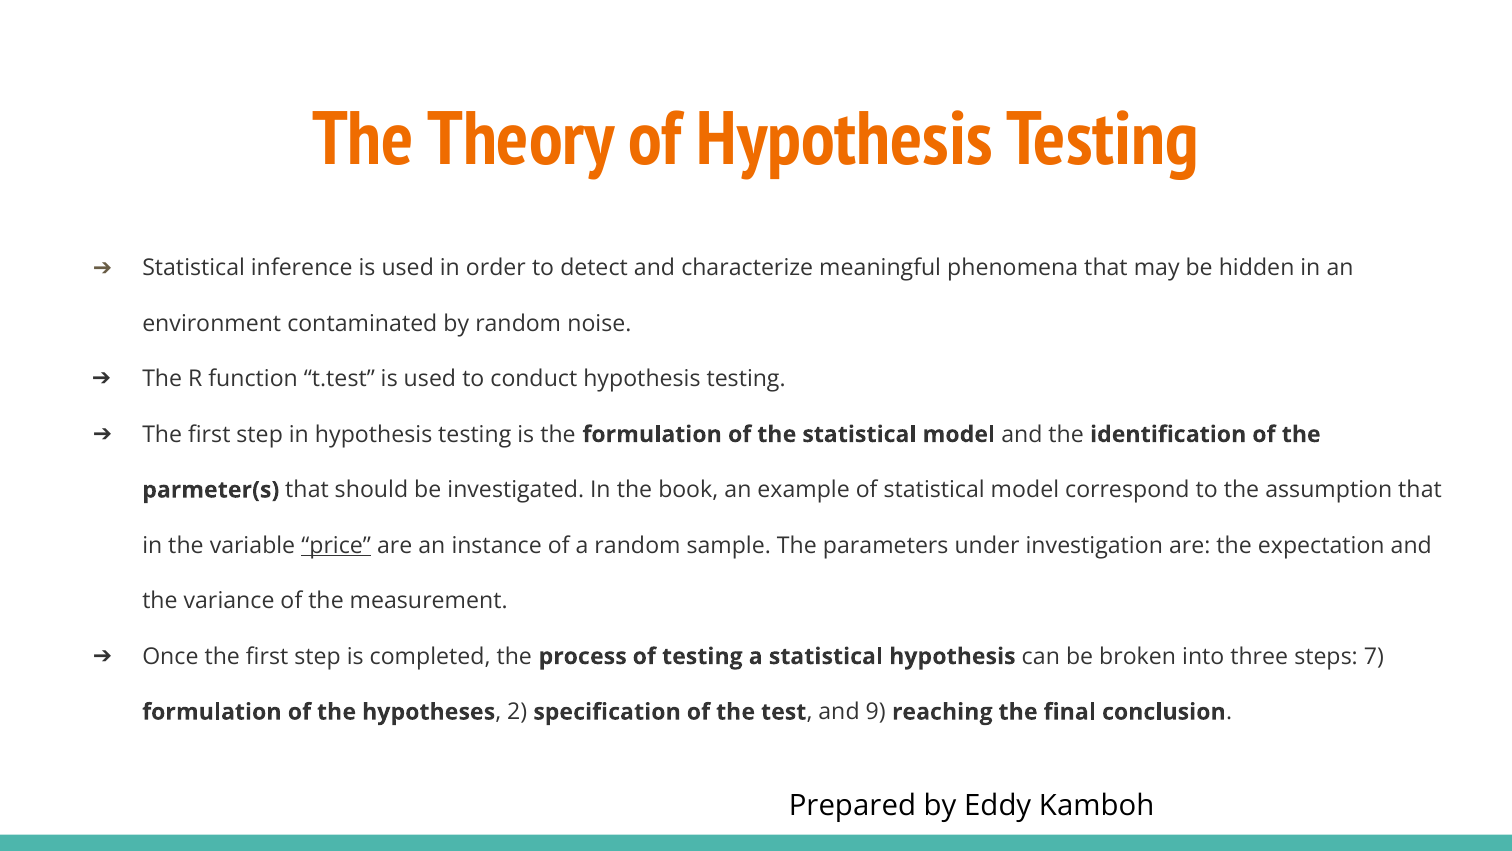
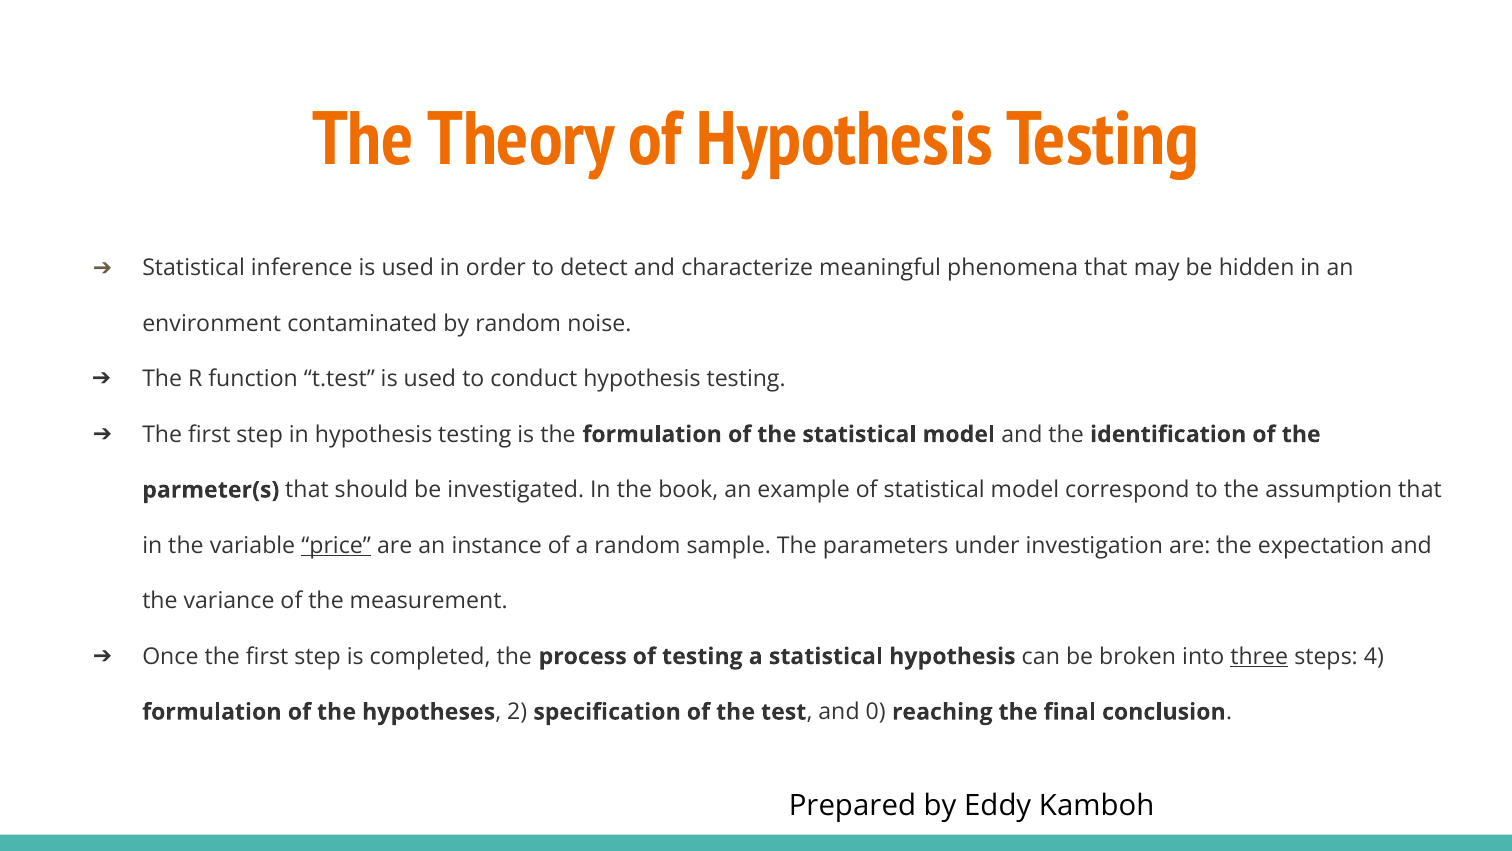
three underline: none -> present (1259, 656)
7: 7 -> 4 (1374, 656)
9: 9 -> 0 (876, 712)
